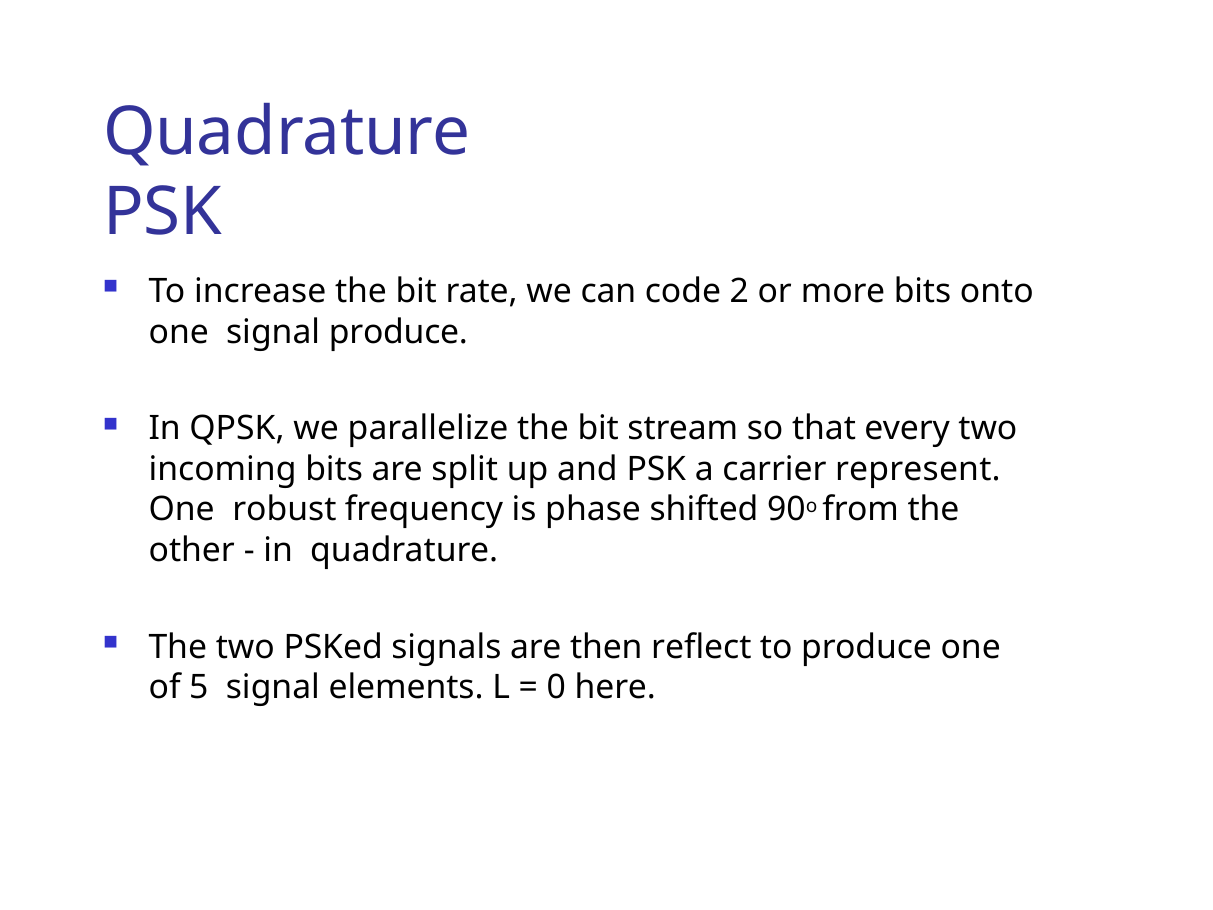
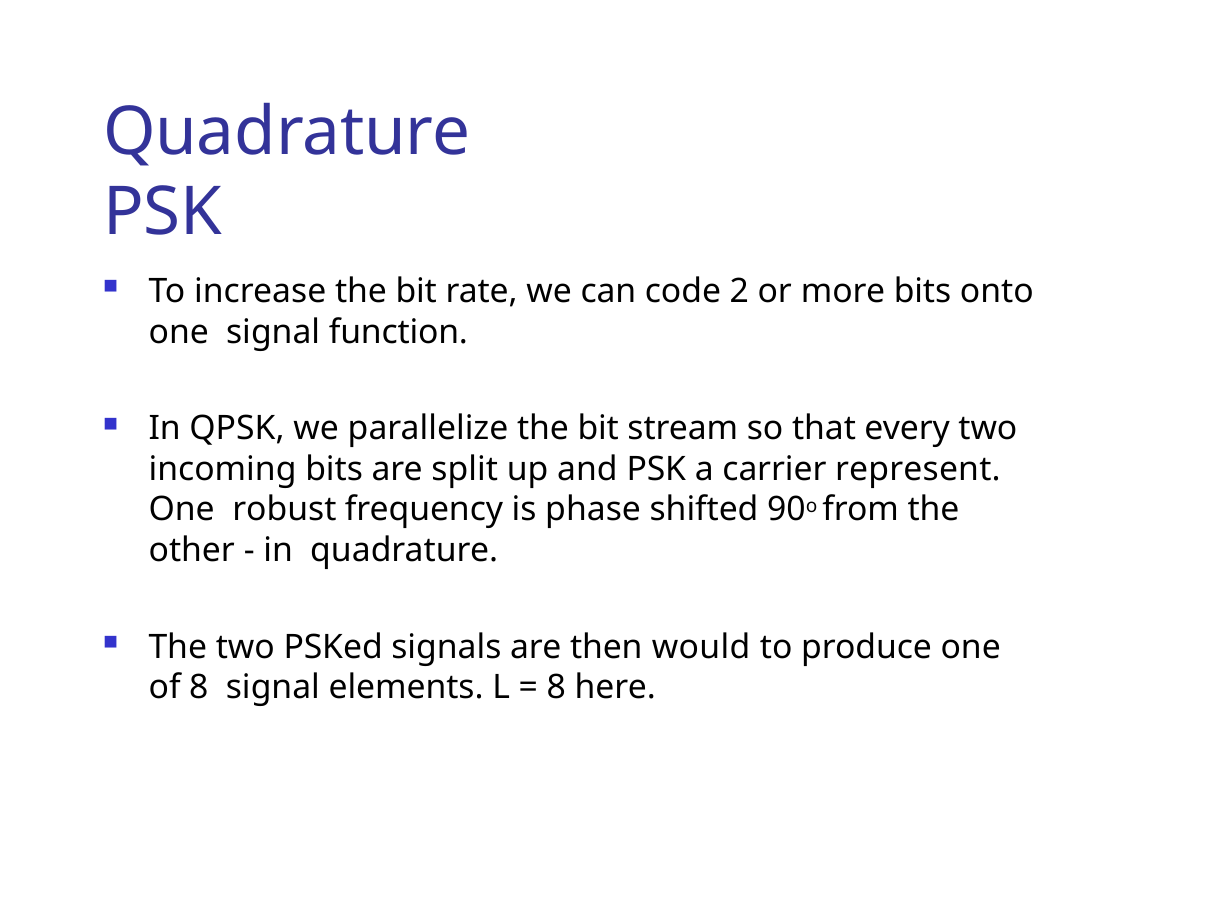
signal produce: produce -> function (398, 332)
reflect: reflect -> would (701, 647)
of 5: 5 -> 8 (199, 687)
0: 0 -> 8 (556, 687)
